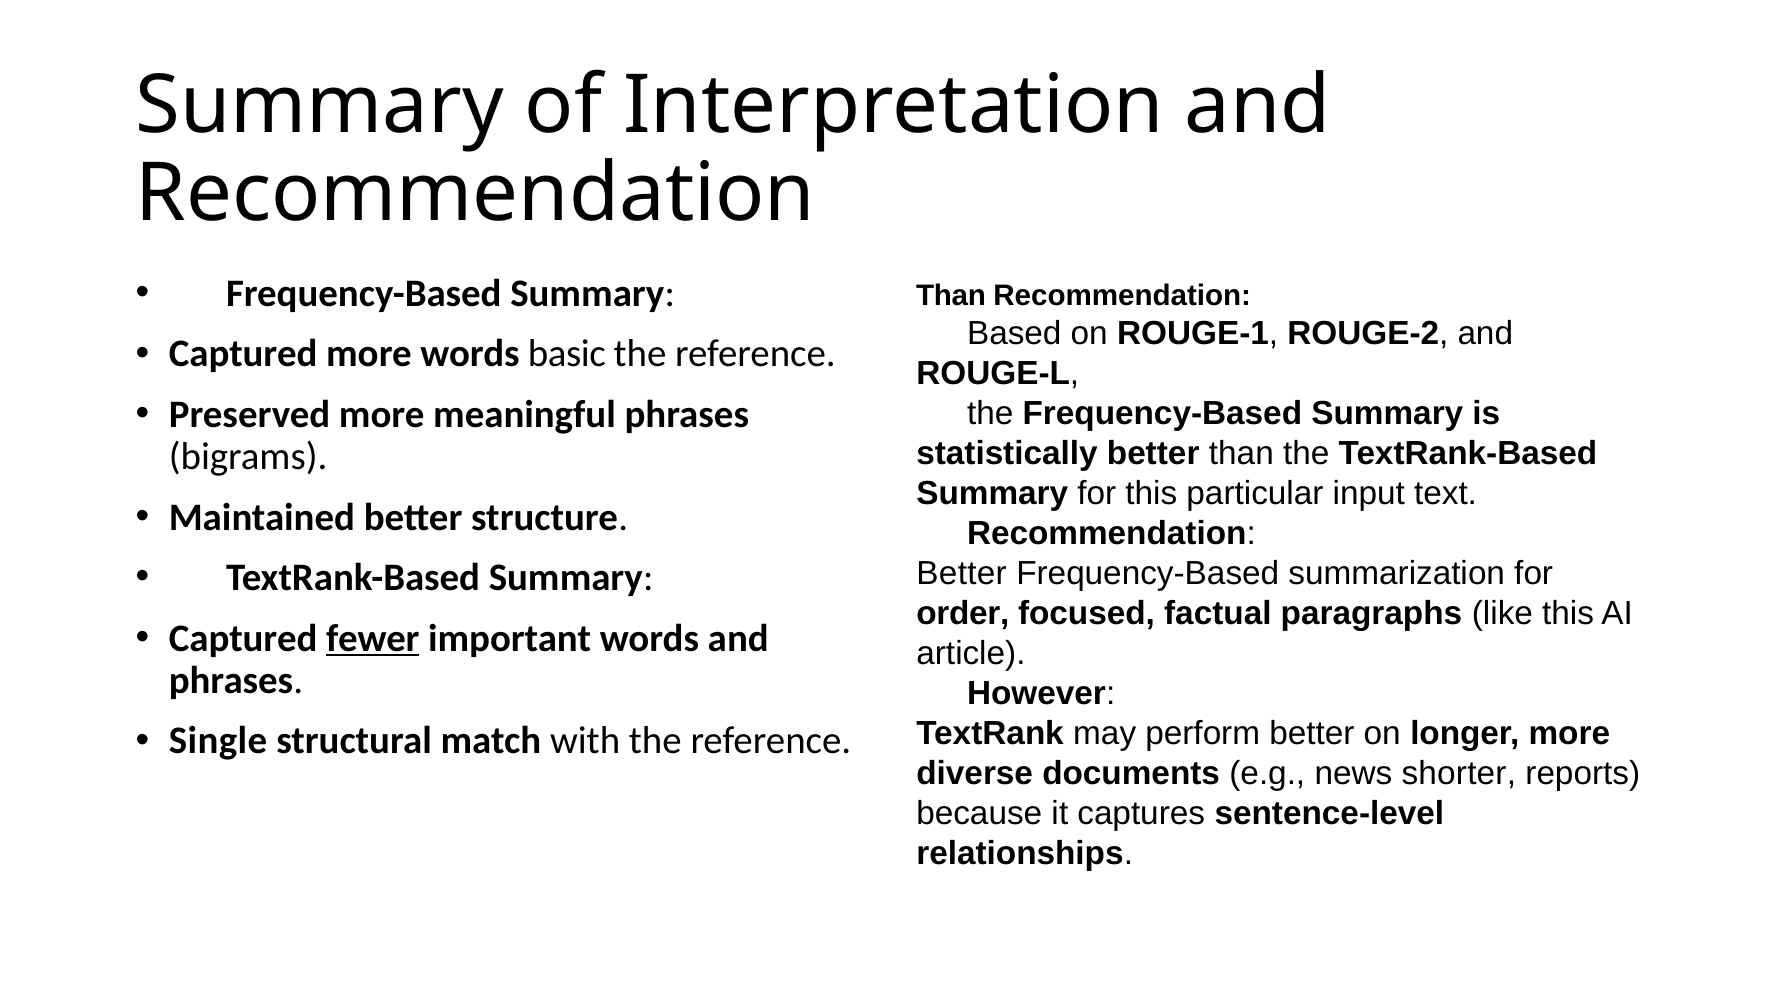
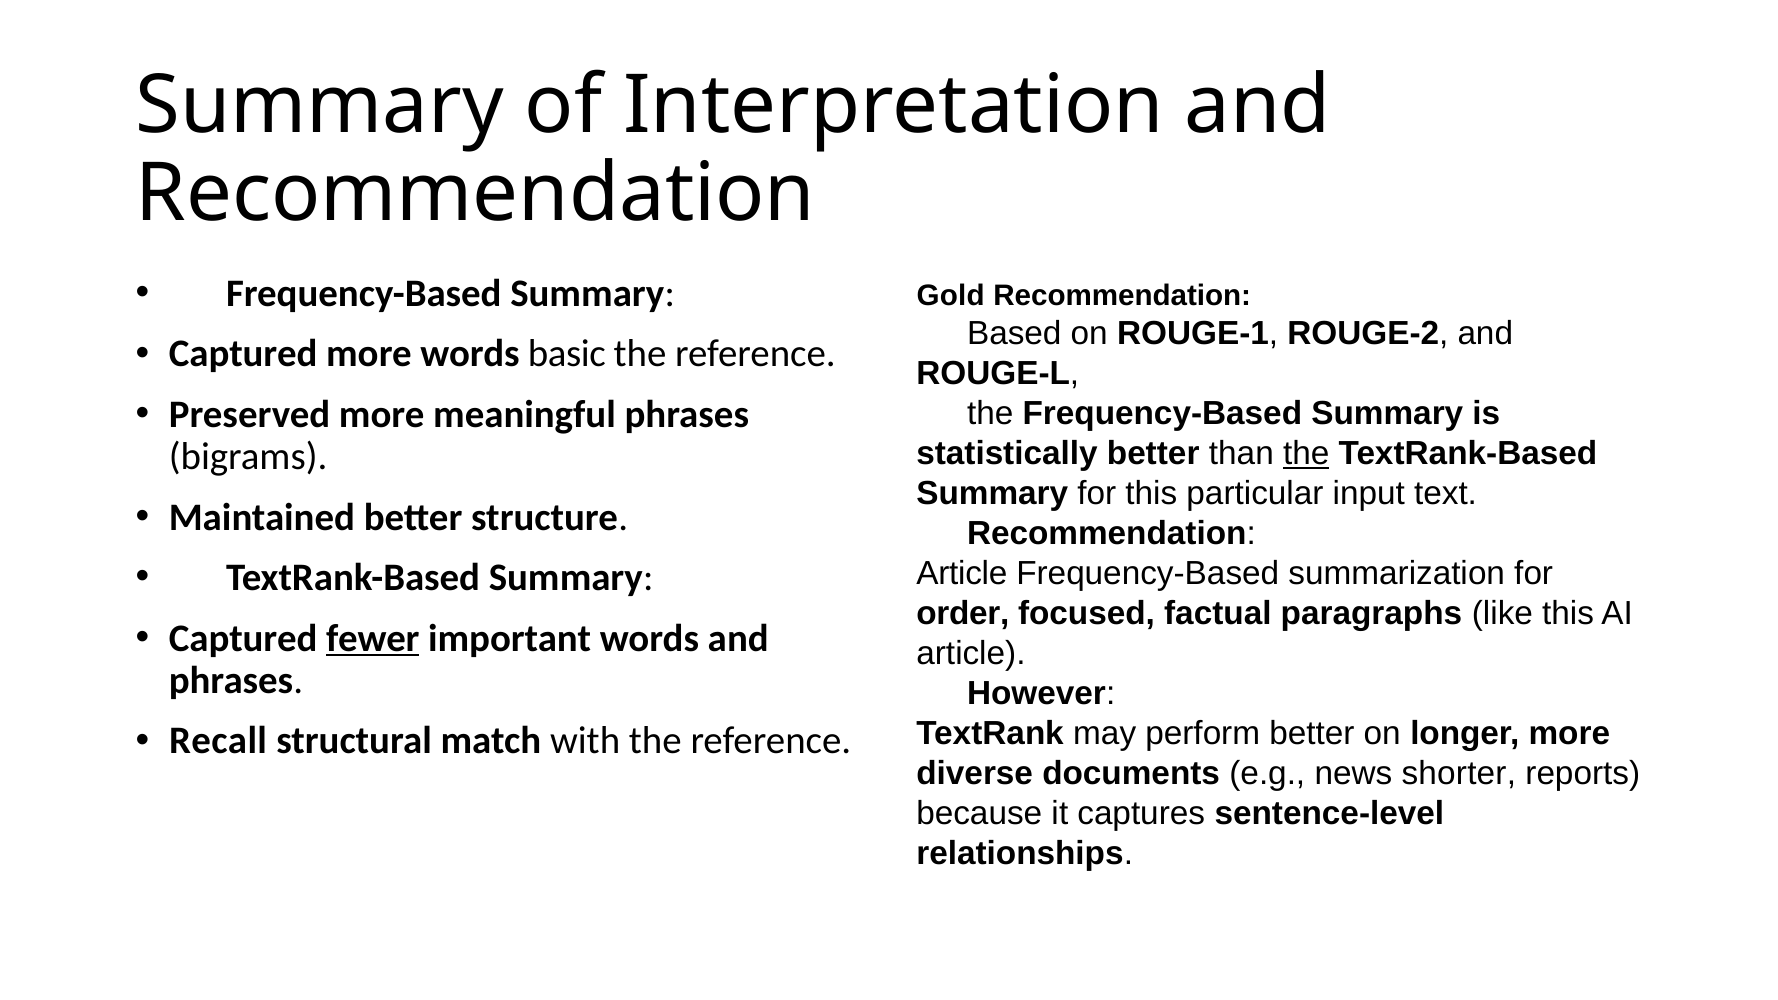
Than: Than -> Gold (951, 296)
the underline: none -> present (1306, 454)
Better: Better -> Article (962, 574)
Single: Single -> Recall (218, 741)
